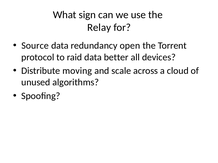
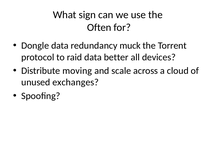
Relay: Relay -> Often (99, 27)
Source: Source -> Dongle (35, 46)
open: open -> muck (130, 46)
algorithms: algorithms -> exchanges (76, 83)
